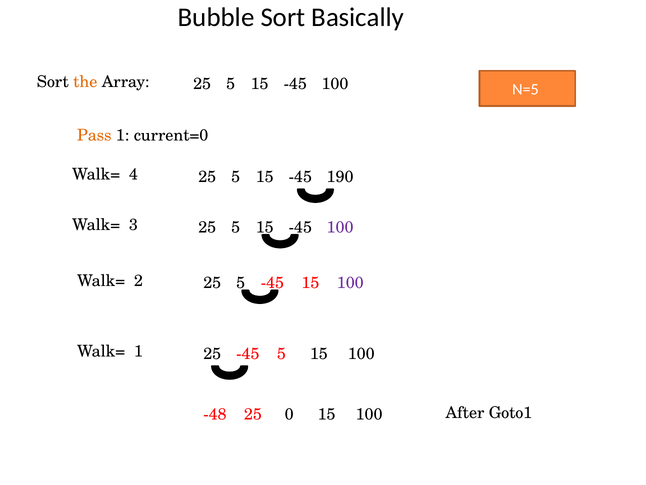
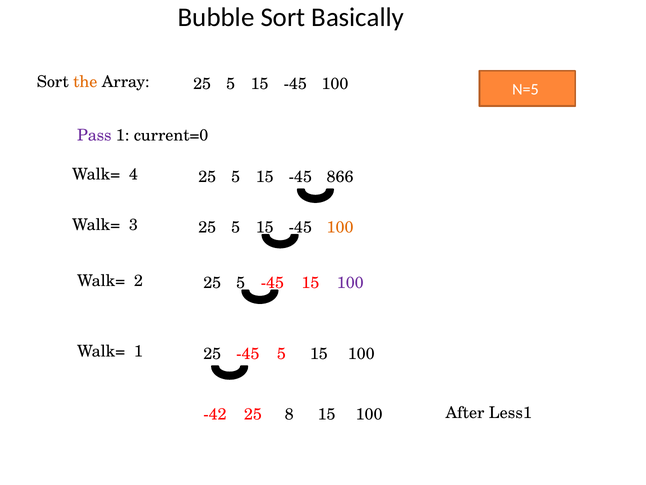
Pass colour: orange -> purple (94, 135)
190: 190 -> 866 (340, 177)
100 colour: purple -> orange (340, 227)
-48: -48 -> -42 (215, 414)
0: 0 -> 8 (289, 414)
Goto1: Goto1 -> Less1 (510, 413)
